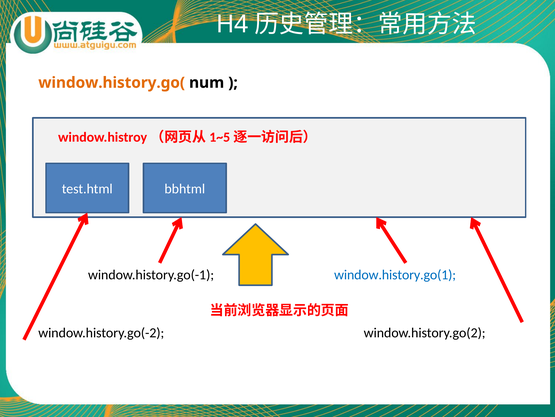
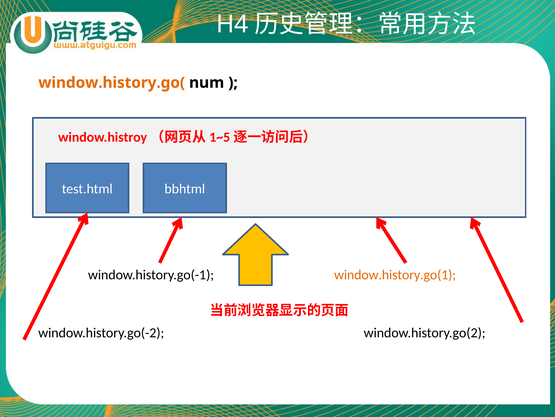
window.history.go(1 colour: blue -> orange (395, 274)
